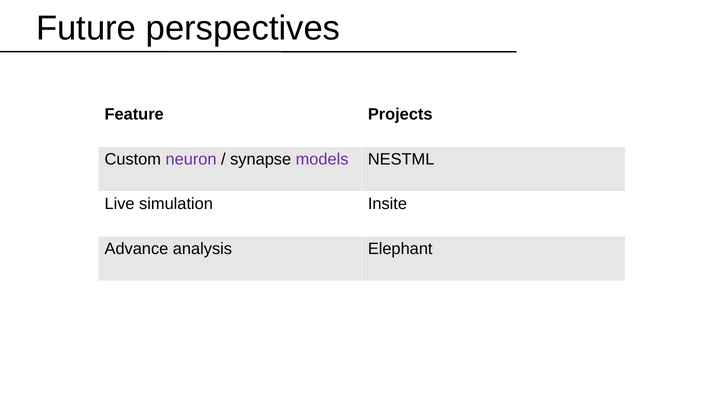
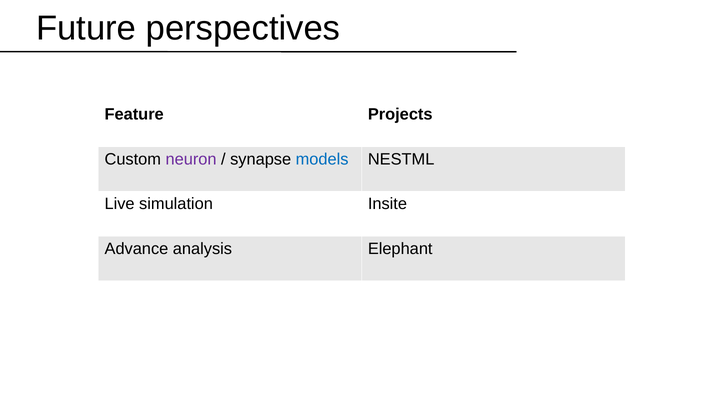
models colour: purple -> blue (322, 159)
